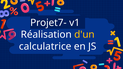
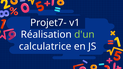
d'un colour: yellow -> light green (84, 35)
